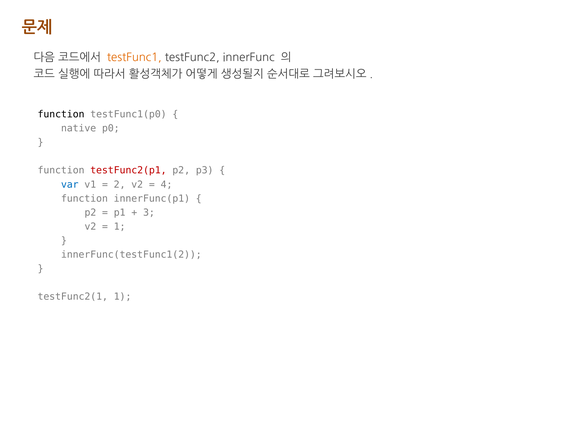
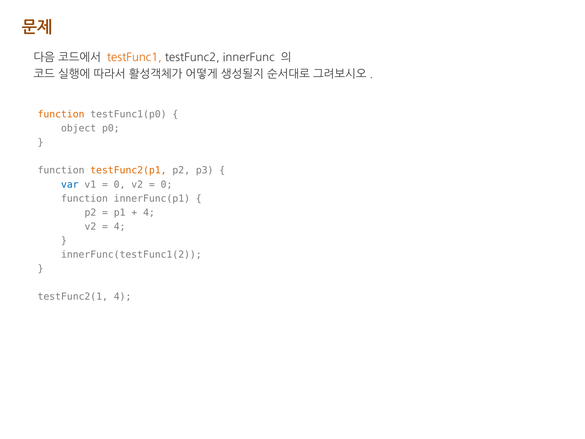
function colour: black -> orange (61, 114)
native: native -> object (79, 128)
testFunc2(p1 colour: red -> orange (128, 170)
2: 2 -> 0 (120, 184)
4: 4 -> 0 (167, 184)
3: 3 -> 4 (149, 212)
1: 1 -> 4 (120, 226)
testFunc2(1 1: 1 -> 4 (123, 297)
